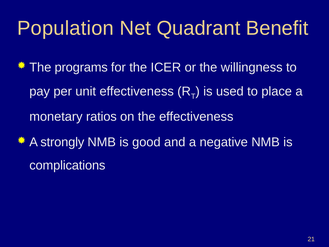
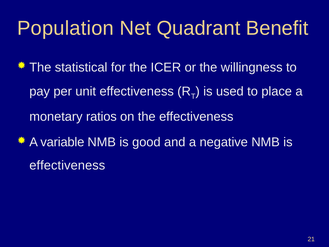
programs: programs -> statistical (81, 67)
strongly: strongly -> variable (62, 142)
complications: complications -> effectiveness (67, 165)
